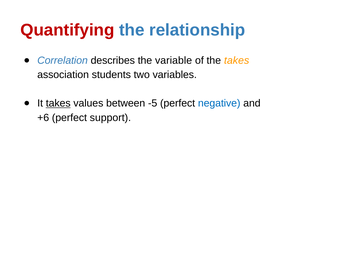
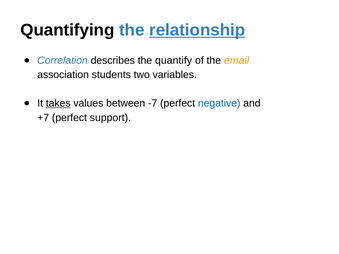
Quantifying colour: red -> black (67, 30)
relationship underline: none -> present (197, 30)
variable: variable -> quantify (174, 61)
the takes: takes -> email (237, 61)
-5: -5 -> -7 (153, 103)
+6: +6 -> +7 (43, 118)
